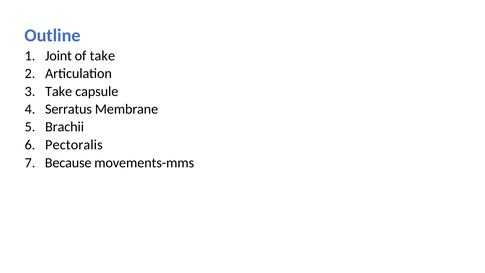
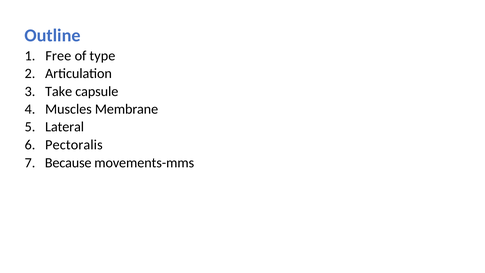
Joint: Joint -> Free (58, 56)
of take: take -> type (102, 56)
Serratus: Serratus -> Muscles (68, 109)
Brachii: Brachii -> Lateral (65, 127)
